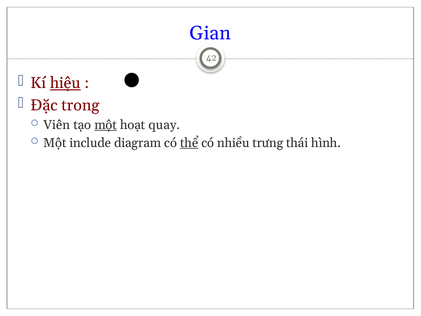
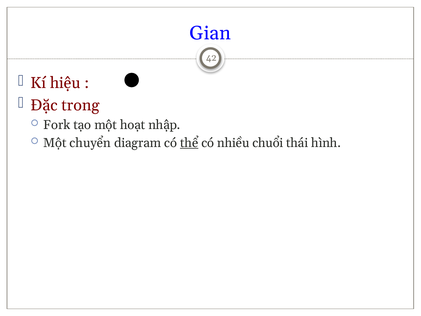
hiệu underline: present -> none (65, 83)
Viên: Viên -> Fork (57, 125)
một underline: present -> none (106, 125)
quay: quay -> nhập (164, 125)
include: include -> chuyển (90, 143)
trưng: trưng -> chuổi (268, 143)
